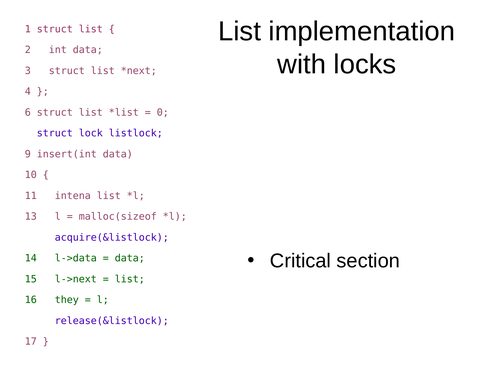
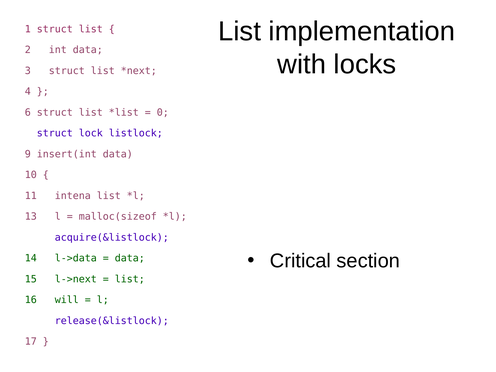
they: they -> will (67, 300)
